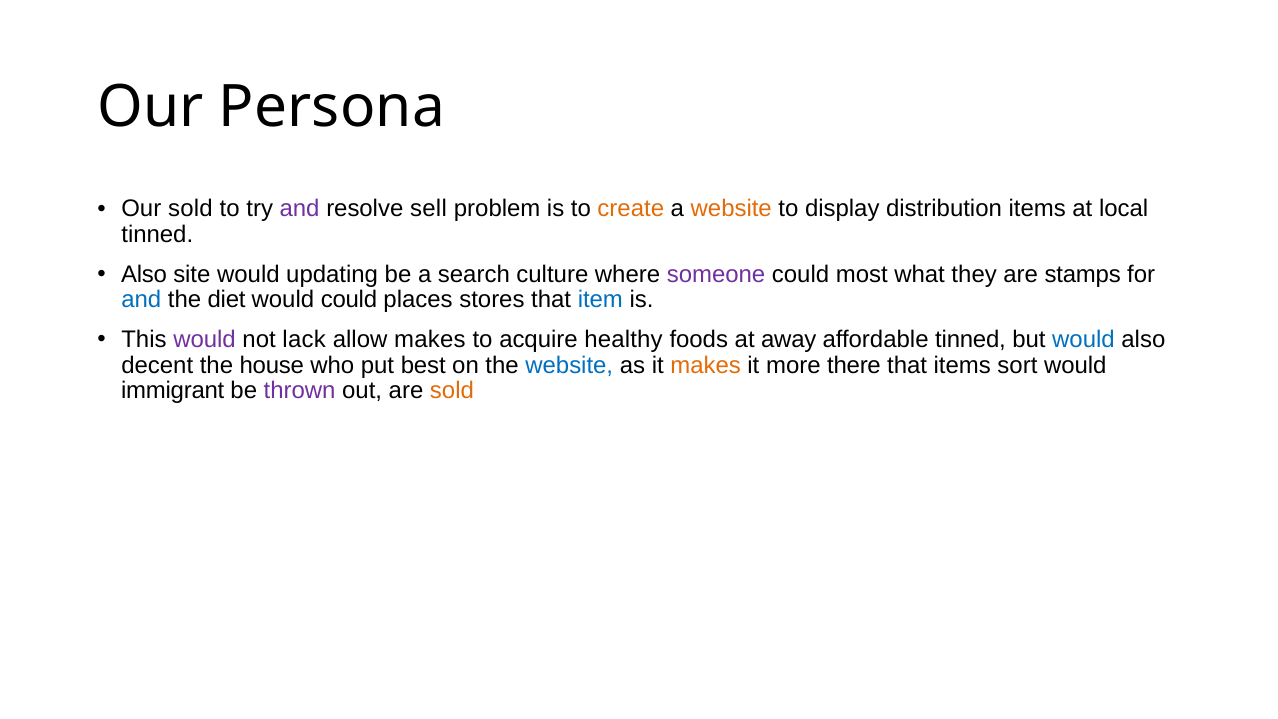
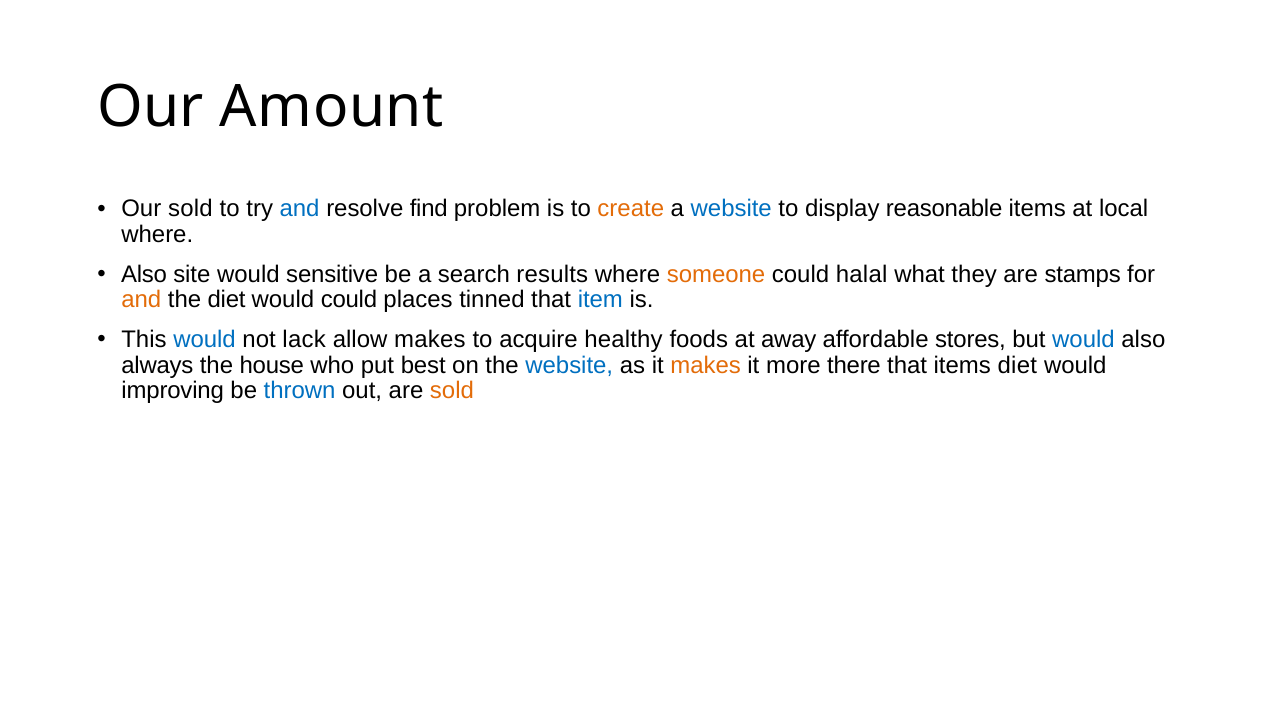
Persona: Persona -> Amount (332, 107)
and colour: purple -> blue (300, 209)
sell: sell -> find (429, 209)
website colour: orange -> blue (731, 209)
distribution: distribution -> reasonable (944, 209)
tinned: tinned -> where (157, 235)
updating: updating -> sensitive (332, 274)
culture: culture -> results (552, 274)
someone colour: purple -> orange (716, 274)
most: most -> halal (862, 274)
and colour: blue -> orange (141, 300)
stores: stores -> tinned (492, 300)
would colour: purple -> blue (205, 339)
affordable tinned: tinned -> stores (971, 339)
decent: decent -> always (157, 365)
items sort: sort -> diet (1017, 365)
immigrant: immigrant -> improving (173, 391)
thrown colour: purple -> blue (300, 391)
